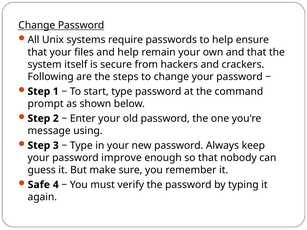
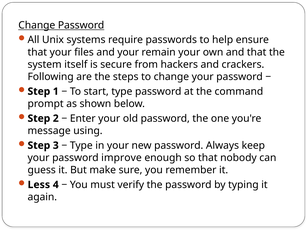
and help: help -> your (128, 52)
Safe: Safe -> Less (39, 185)
